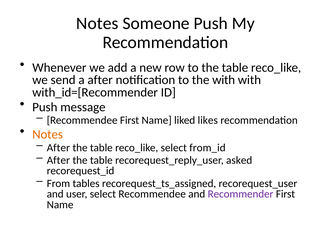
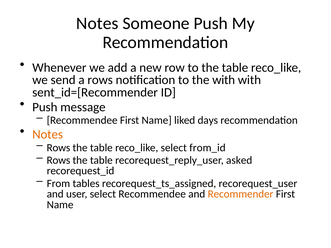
a after: after -> rows (100, 80)
with_id=[Recommender: with_id=[Recommender -> sent_id=[Recommender (95, 92)
likes: likes -> days (208, 120)
After: After -> Rows (58, 148)
After: After -> Rows (58, 160)
Recommender colour: purple -> orange (241, 194)
